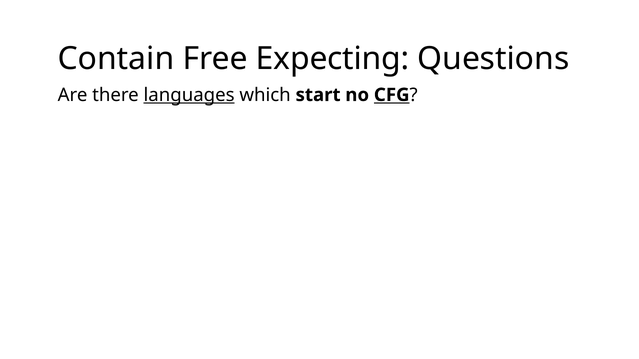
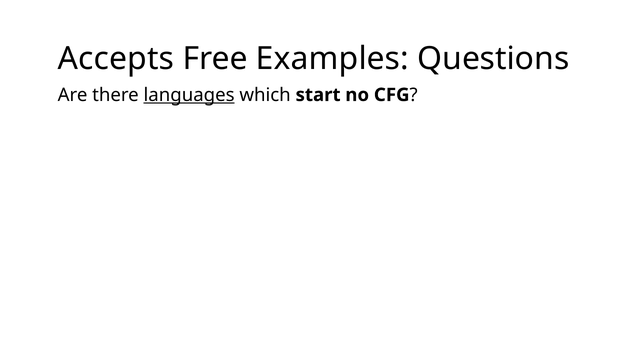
Contain: Contain -> Accepts (116, 59)
Expecting: Expecting -> Examples (332, 59)
CFG underline: present -> none (392, 95)
